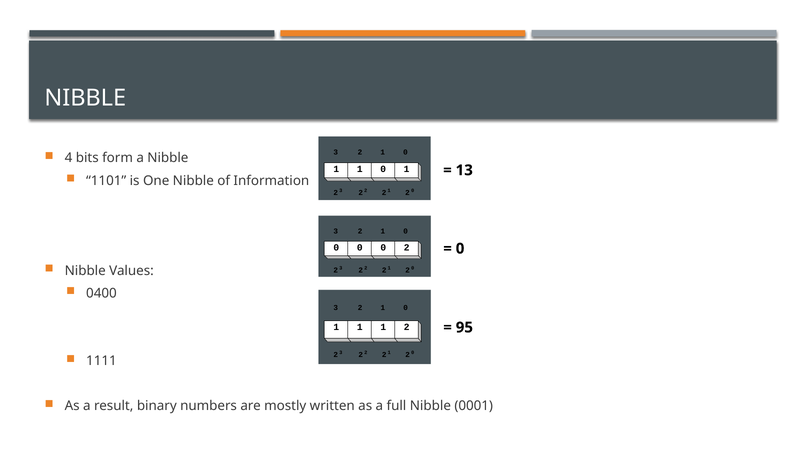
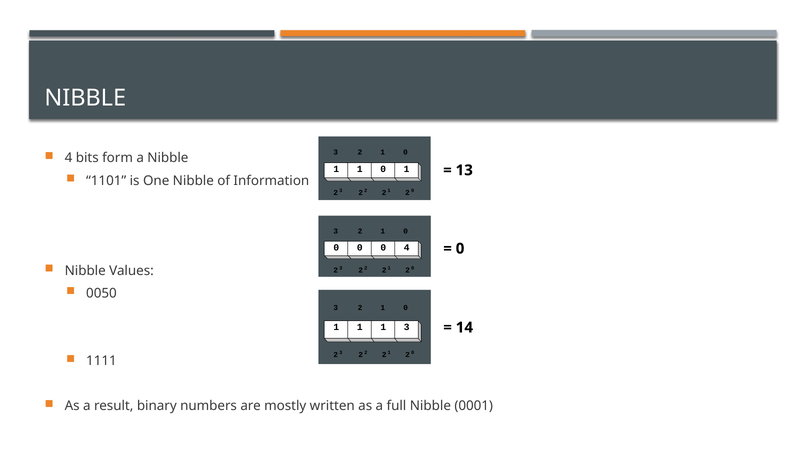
0 2: 2 -> 4 (407, 248)
0400: 0400 -> 0050 (101, 294)
1 1 2: 2 -> 3 (407, 327)
95: 95 -> 14 (464, 328)
